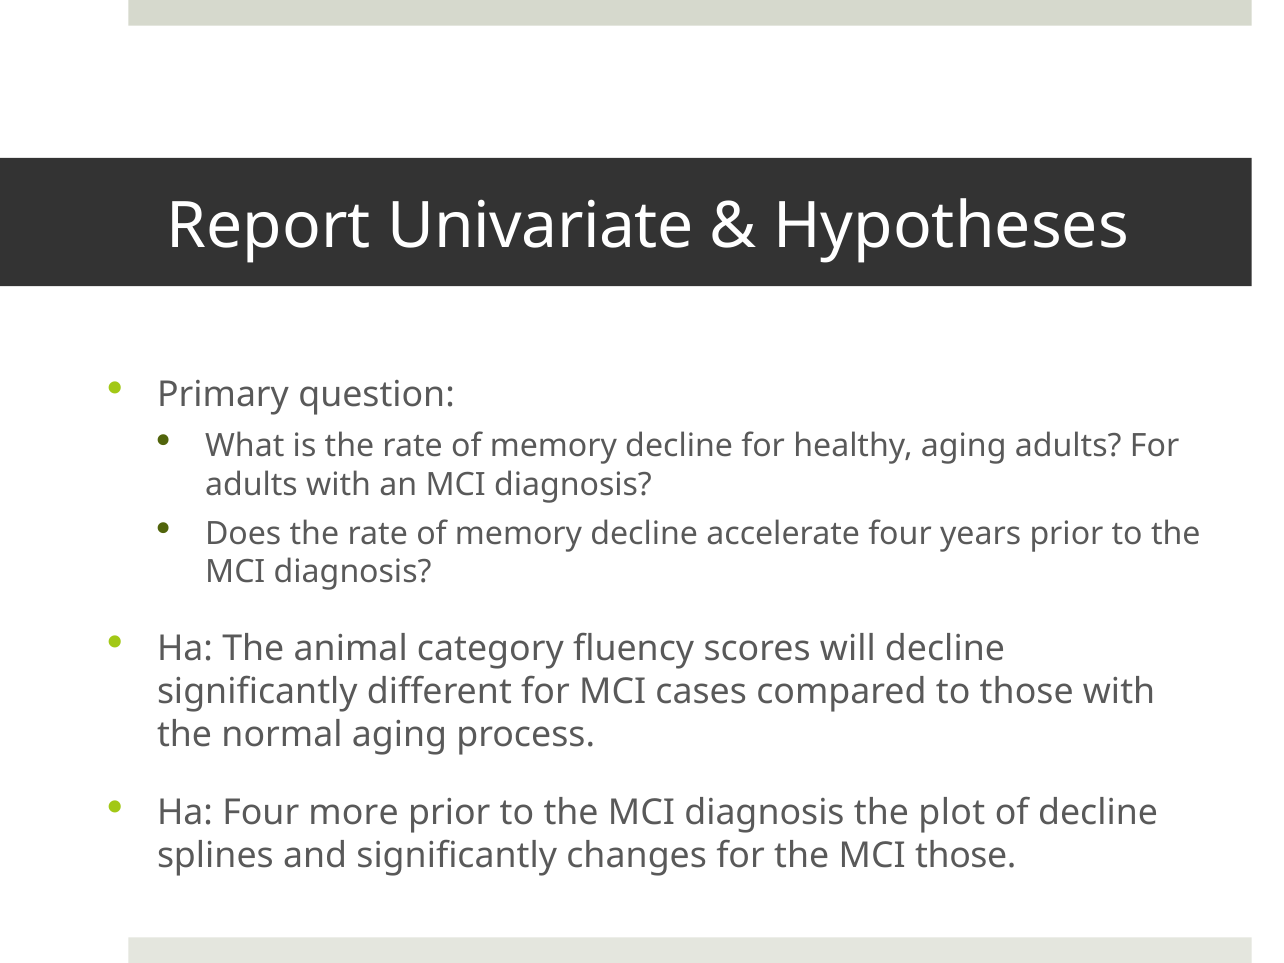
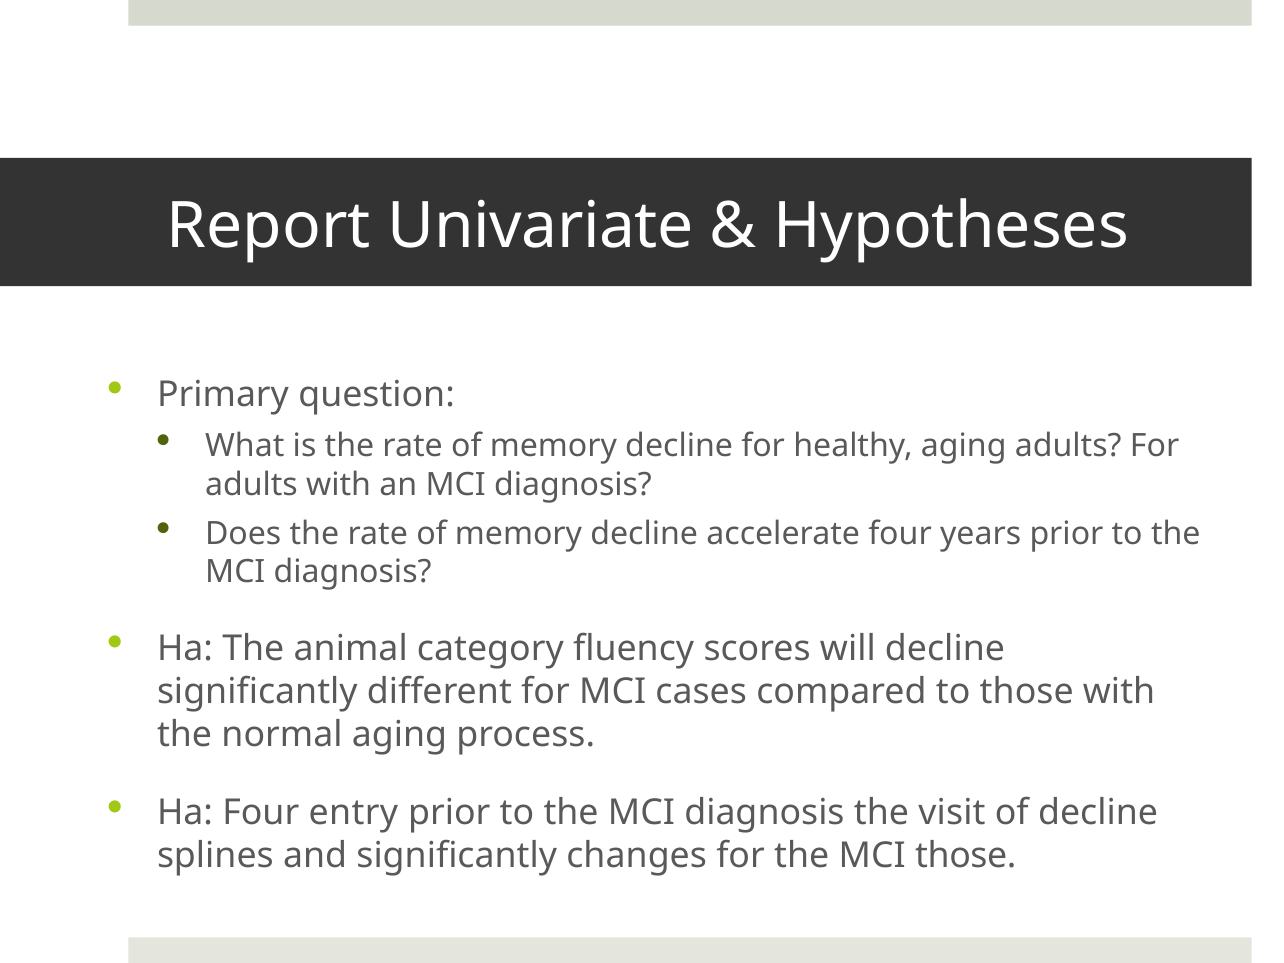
more: more -> entry (353, 813)
plot: plot -> visit (952, 813)
